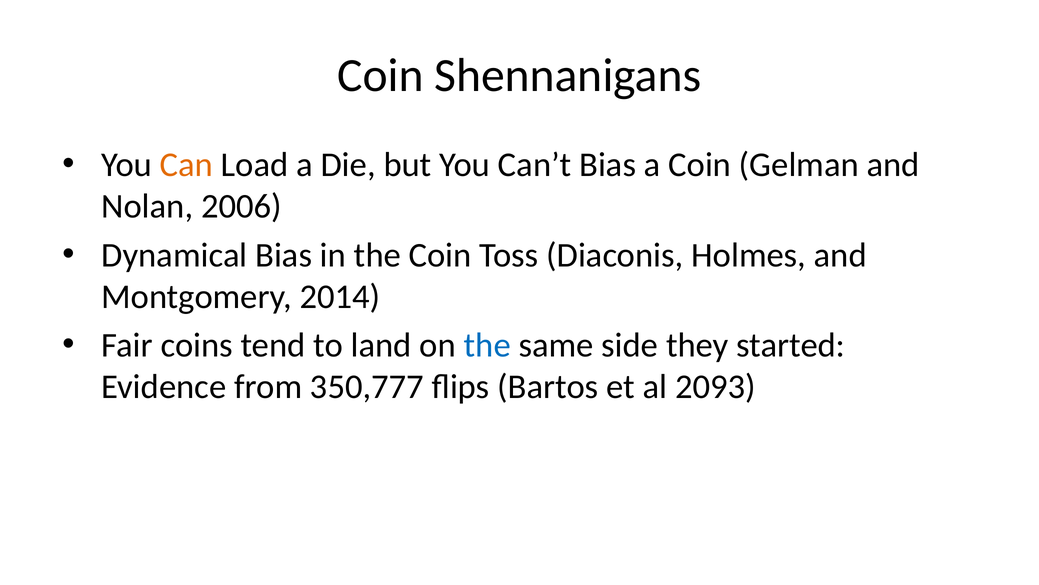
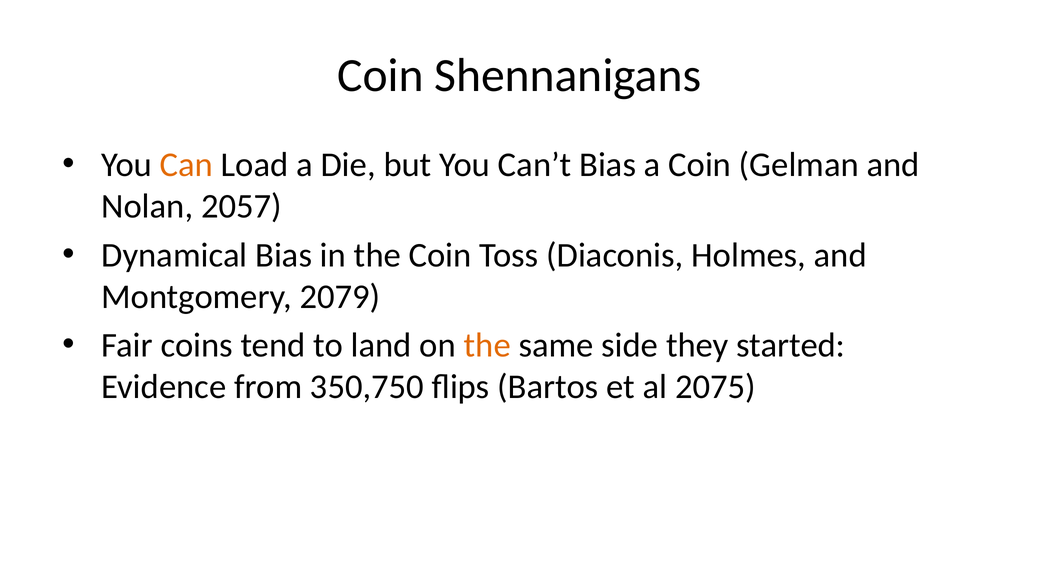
2006: 2006 -> 2057 (241, 206)
2014: 2014 -> 2079 (340, 296)
the colour: blue -> orange (487, 345)
350,777: 350,777 -> 350,750 (367, 386)
2093: 2093 -> 2075 (715, 386)
